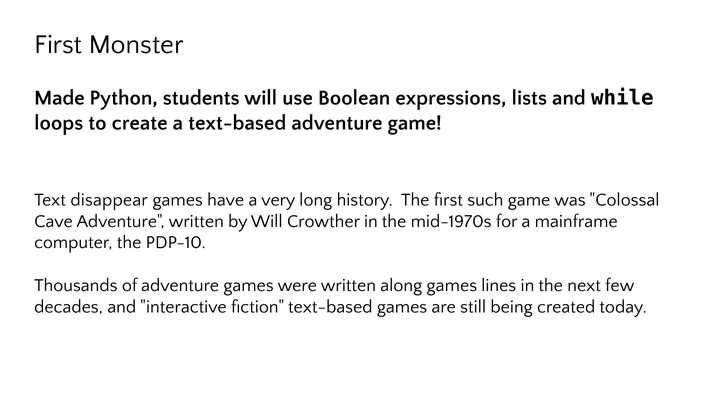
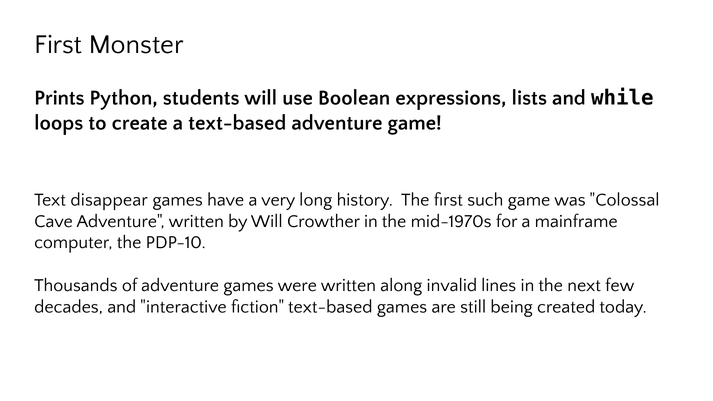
Made: Made -> Prints (59, 98)
along games: games -> invalid (452, 285)
